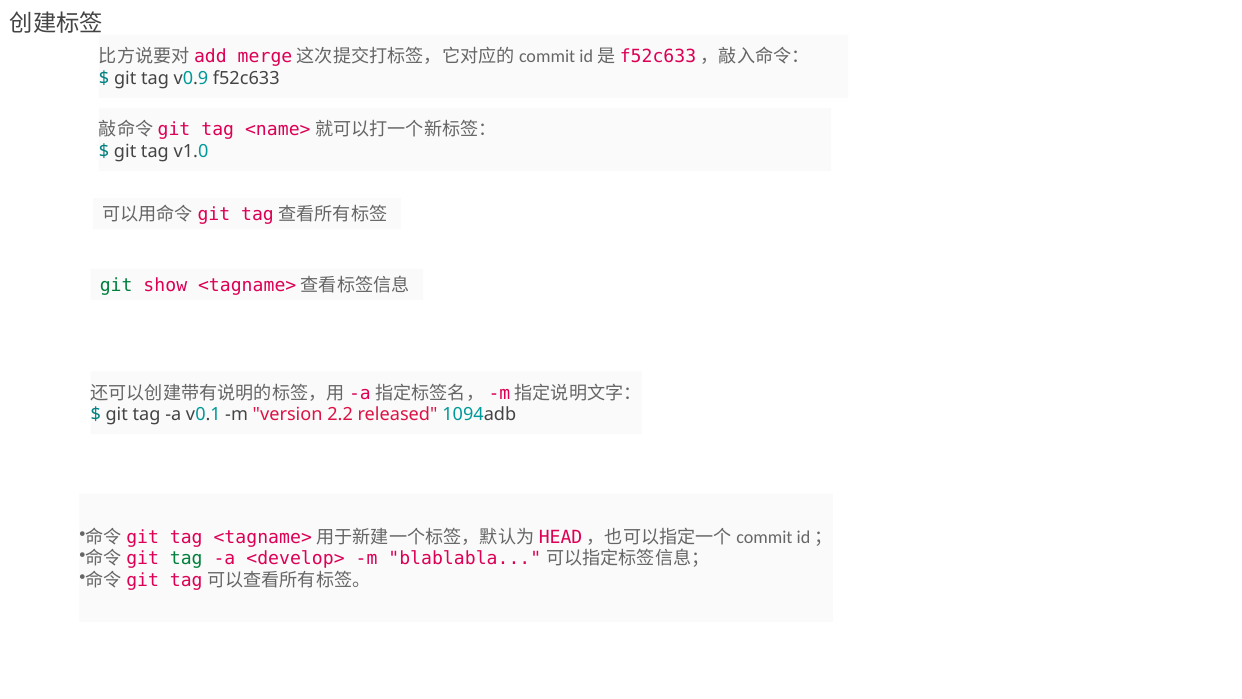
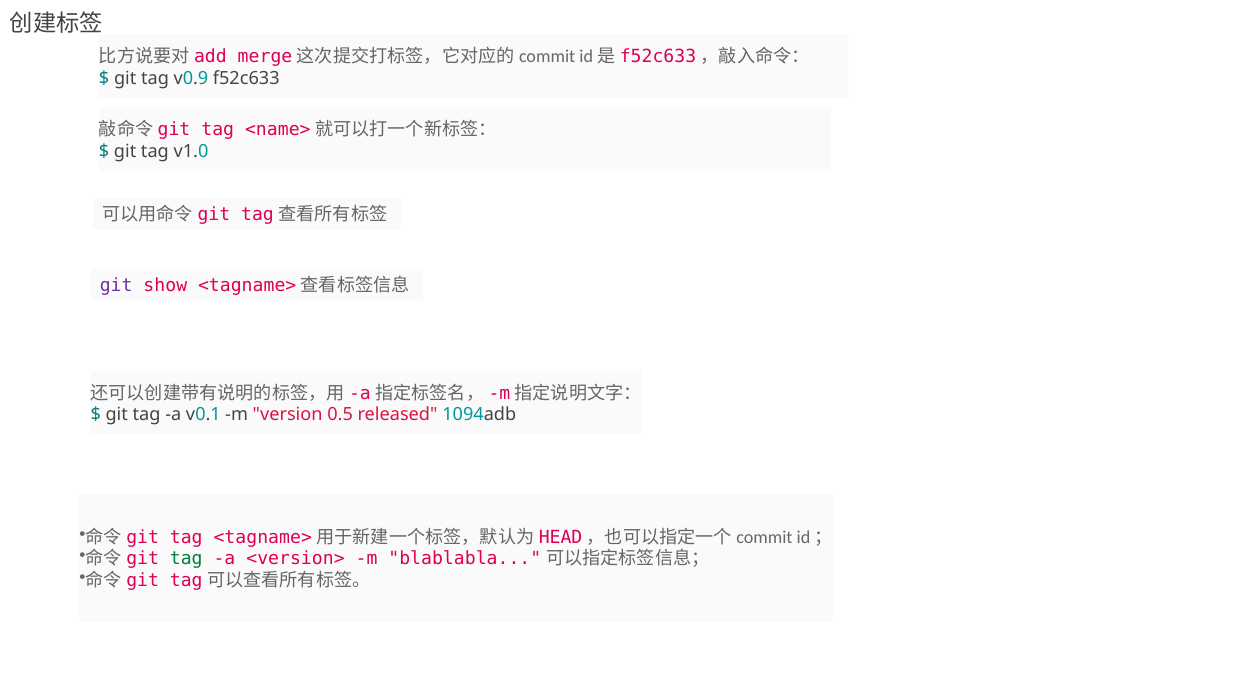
git colour: green -> purple (116, 286)
2.2: 2.2 -> 0.5 (340, 415)
<develop>: <develop> -> <version> (296, 559)
